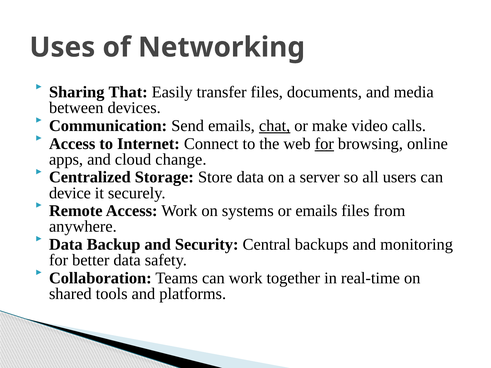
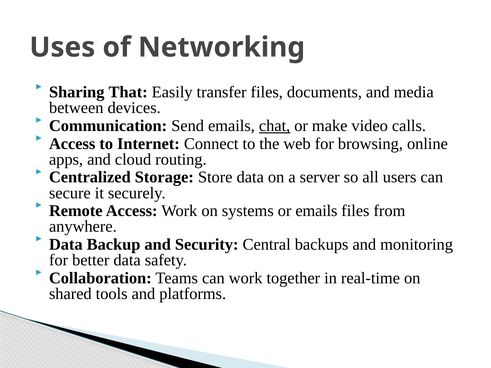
for underline: present -> none (324, 144)
change: change -> routing (181, 159)
device: device -> secure (70, 193)
